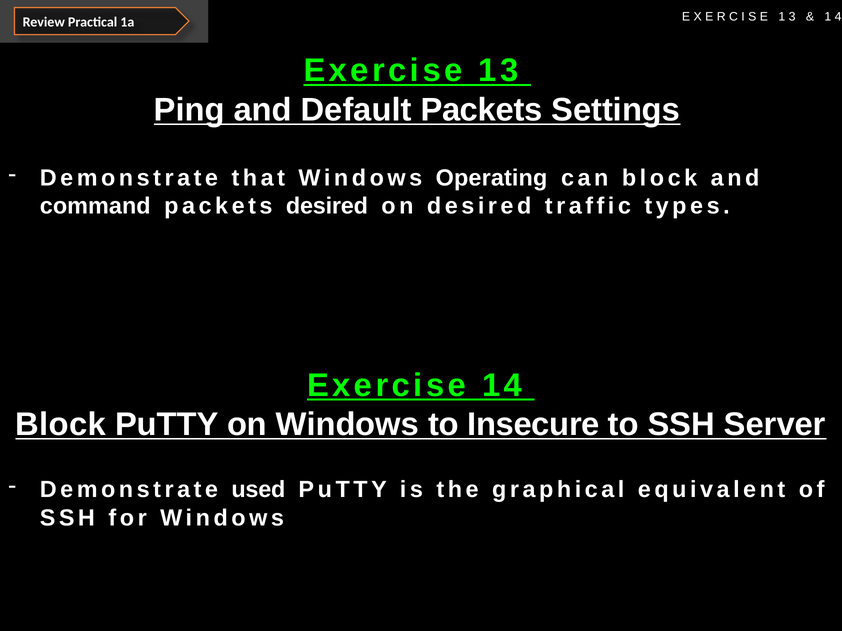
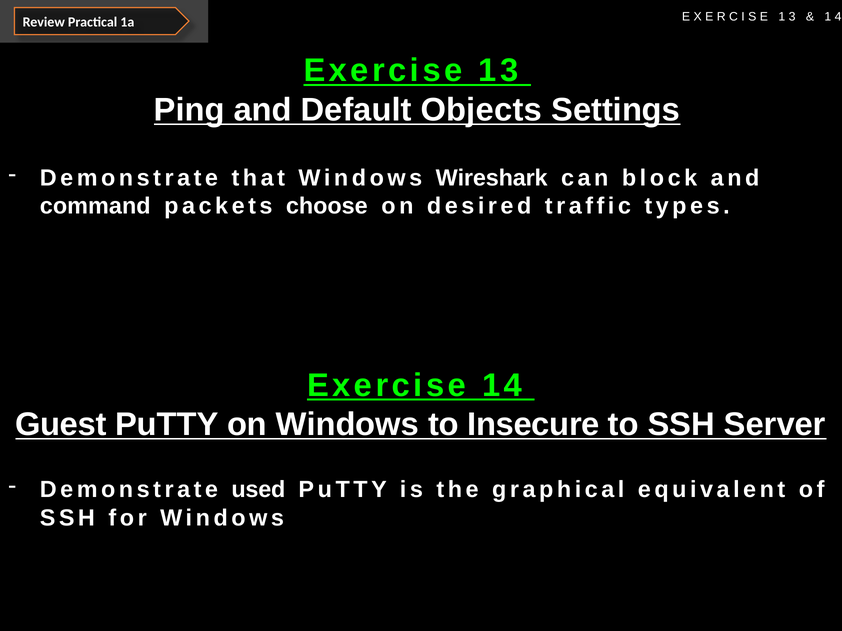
Default Packets: Packets -> Objects (481, 110)
Operating: Operating -> Wireshark (492, 178)
packets desired: desired -> choose (327, 206)
Block: Block -> Guest (61, 425)
